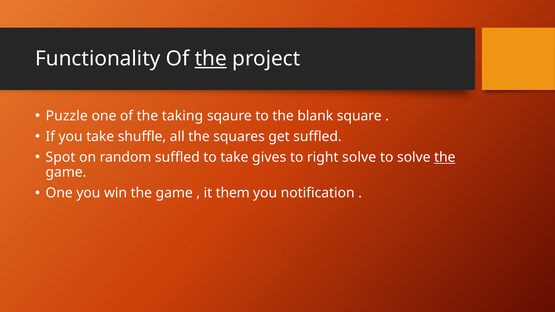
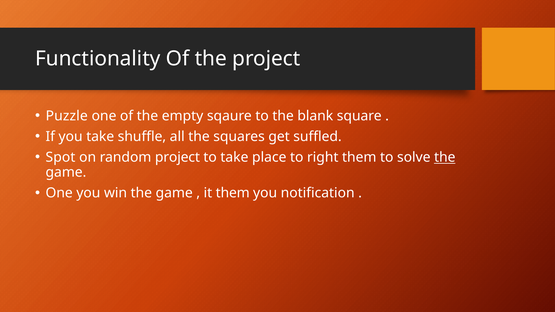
the underline: present -> none (211, 59)
taking: taking -> empty (183, 116)
random suffled: suffled -> project (177, 157)
gives: gives -> place (269, 157)
right solve: solve -> them (359, 157)
